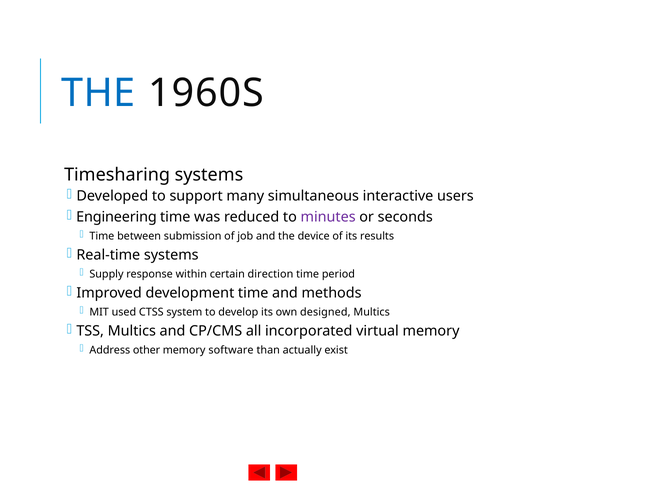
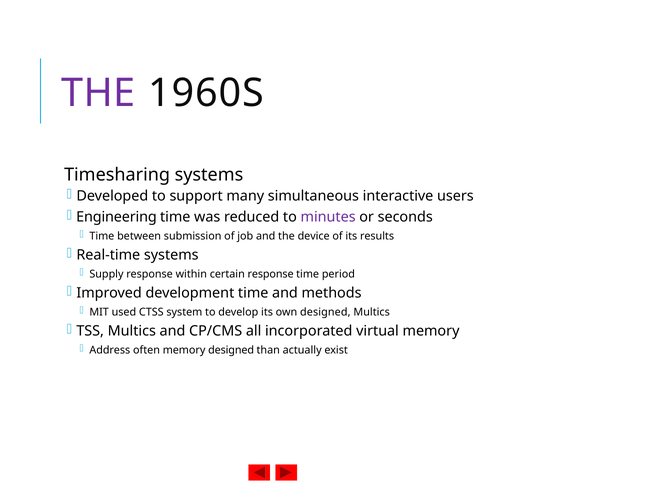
THE colour: blue -> purple (98, 93)
certain direction: direction -> response (271, 274)
other: other -> often (146, 350)
memory software: software -> designed (231, 350)
